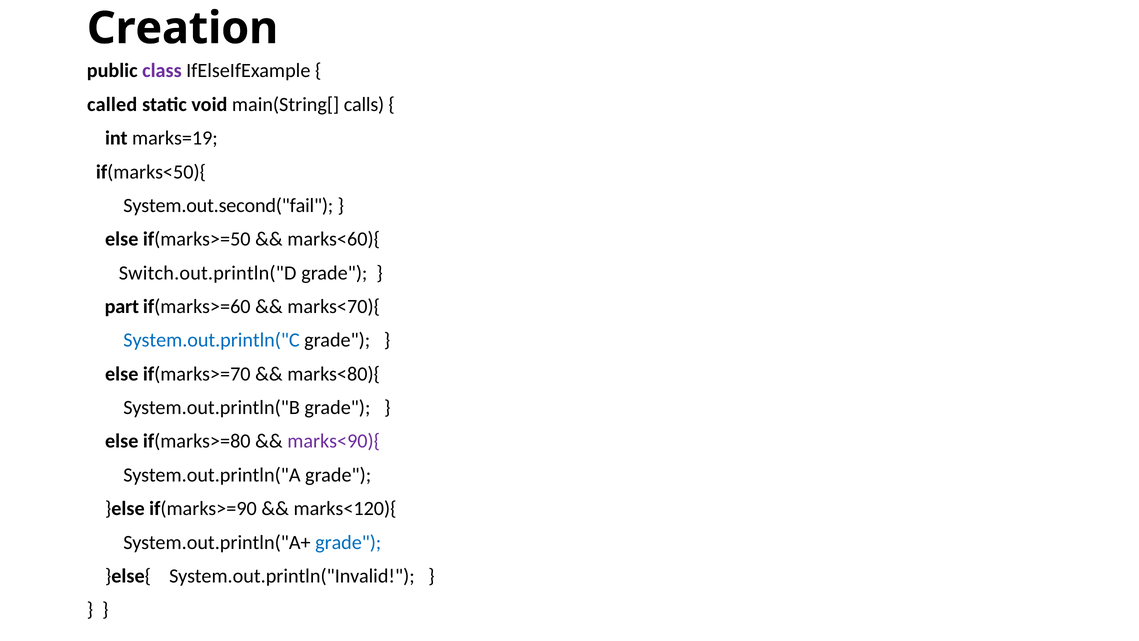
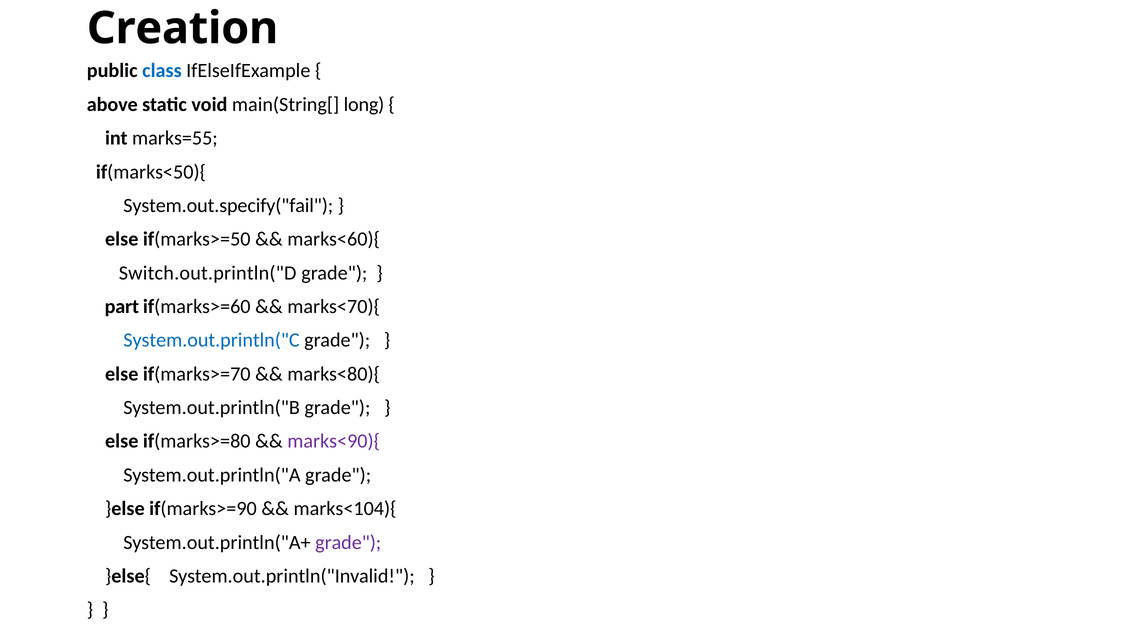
class colour: purple -> blue (162, 71)
called: called -> above (112, 104)
calls: calls -> long (364, 104)
marks=19: marks=19 -> marks=55 (175, 138)
System.out.second("fail: System.out.second("fail -> System.out.specify("fail (228, 205)
marks<120){: marks<120){ -> marks<104){ (345, 508)
grade colour: blue -> purple (348, 542)
